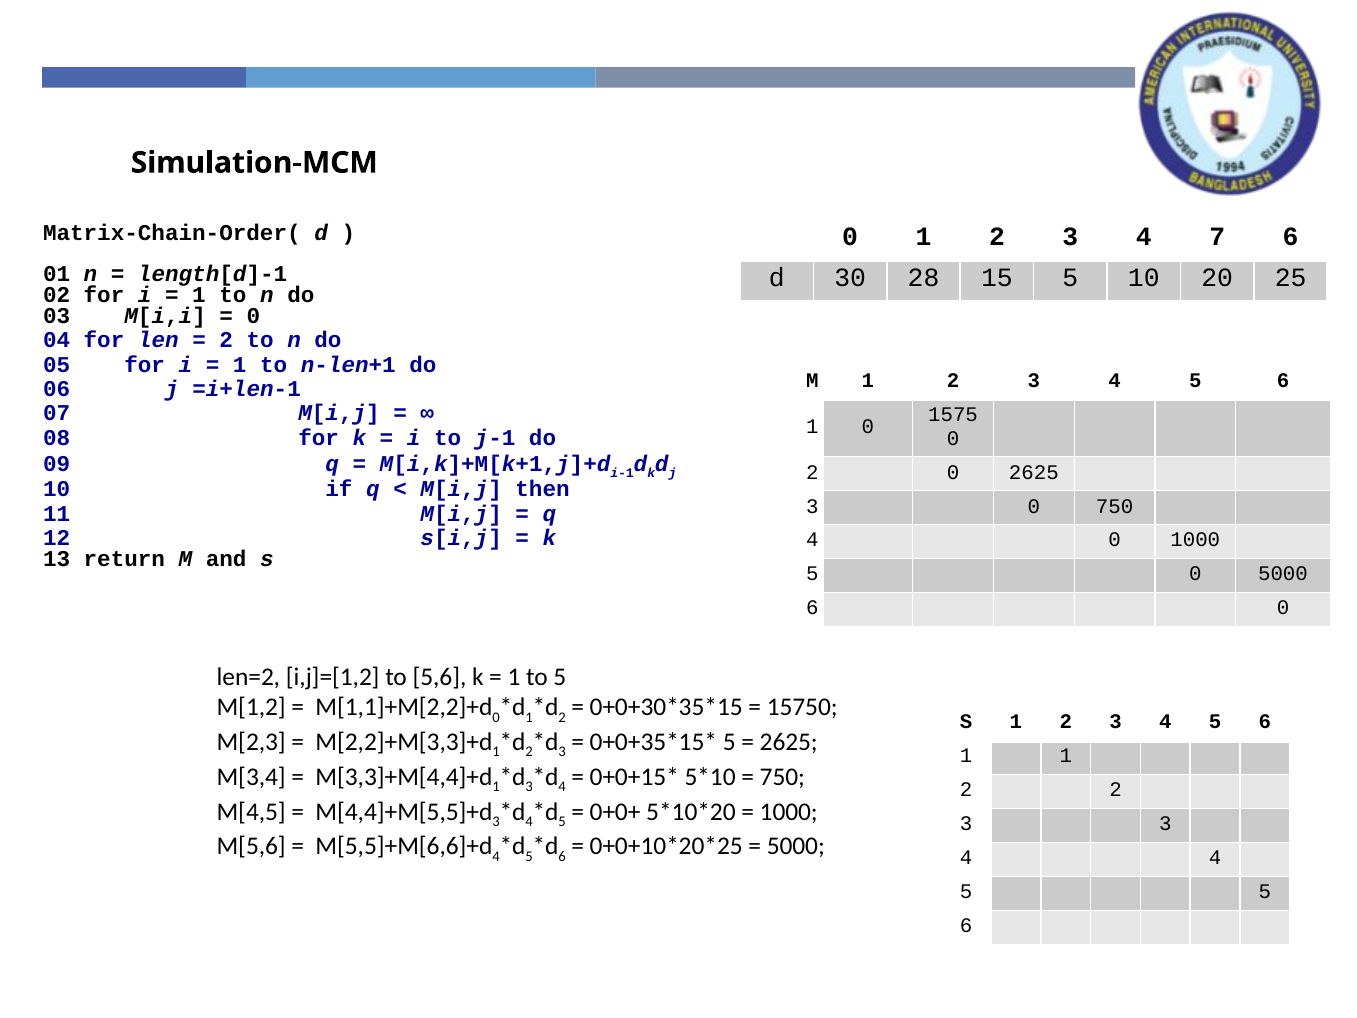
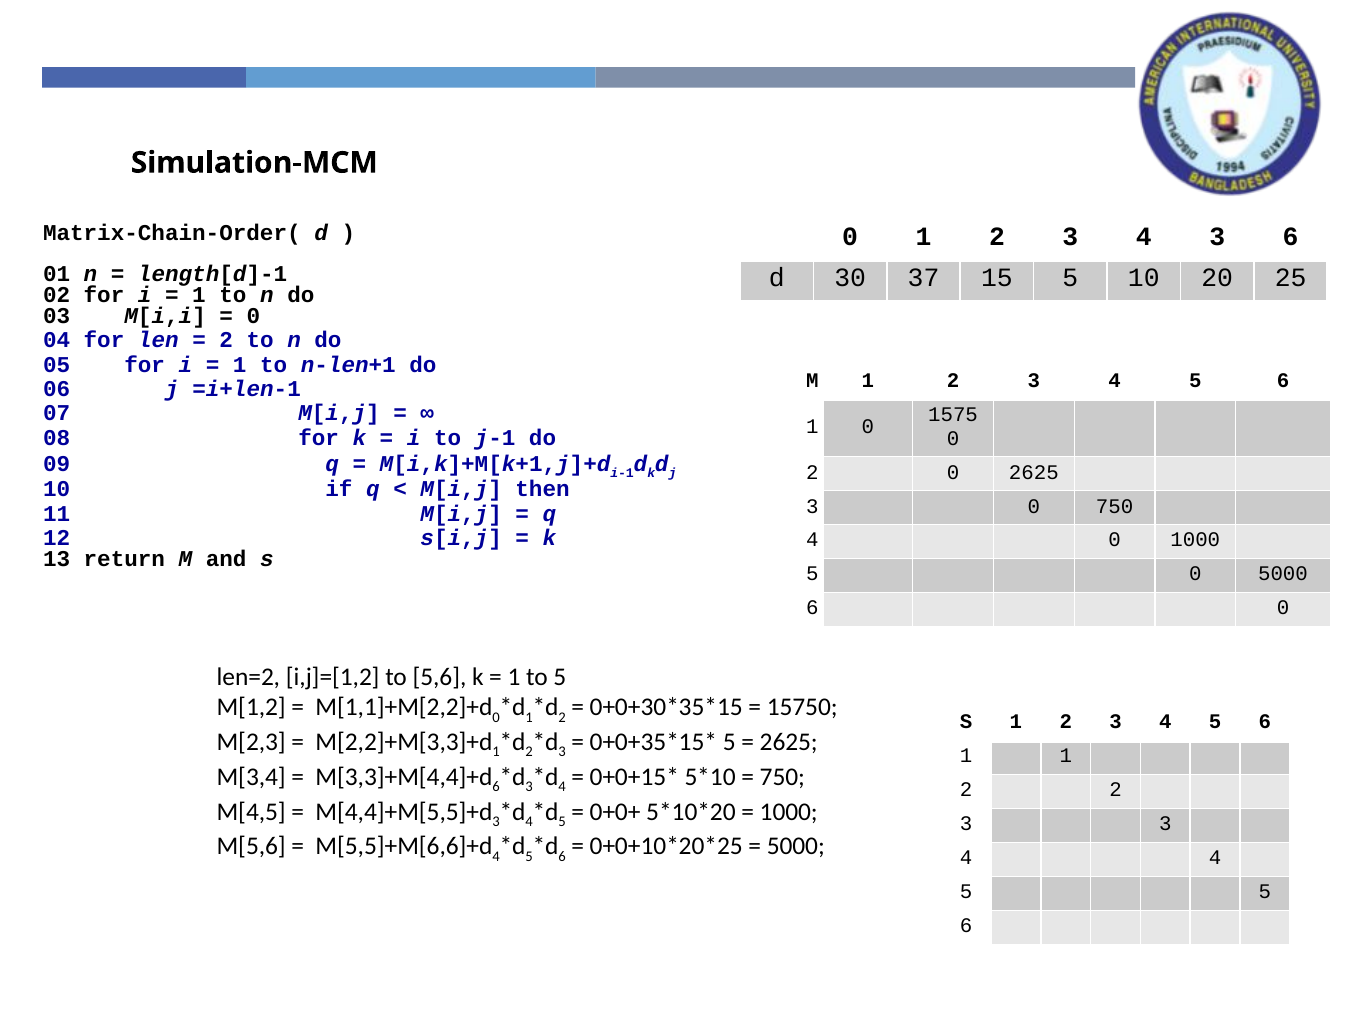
4 7: 7 -> 3 (1217, 236)
28: 28 -> 37 (924, 277)
1: 1 -> 6 (496, 787)
